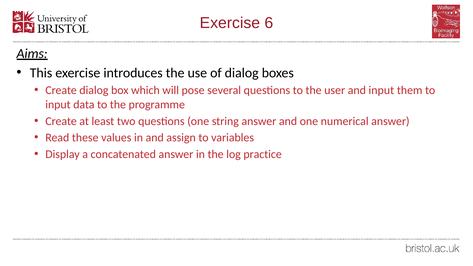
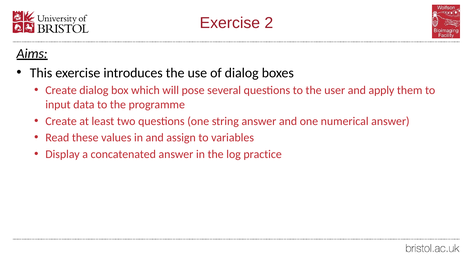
6: 6 -> 2 (269, 23)
and input: input -> apply (381, 90)
